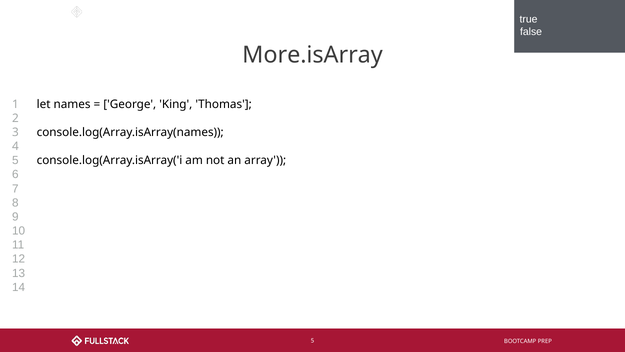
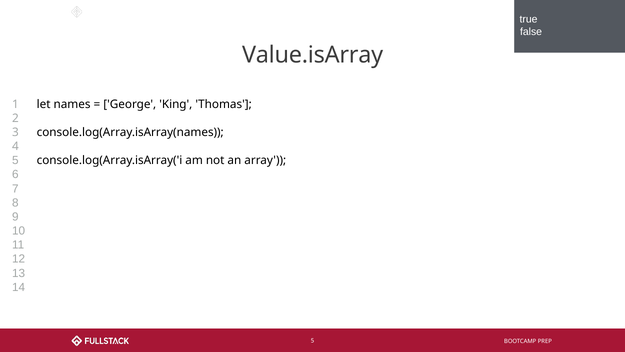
More.isArray: More.isArray -> Value.isArray (313, 55)
